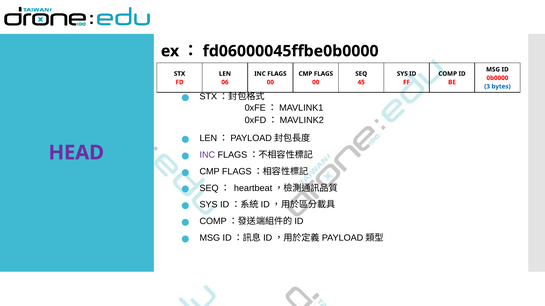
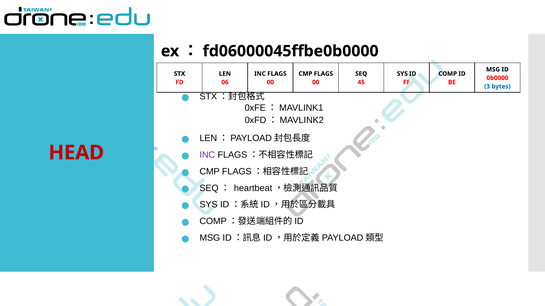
HEAD colour: purple -> red (76, 153)
